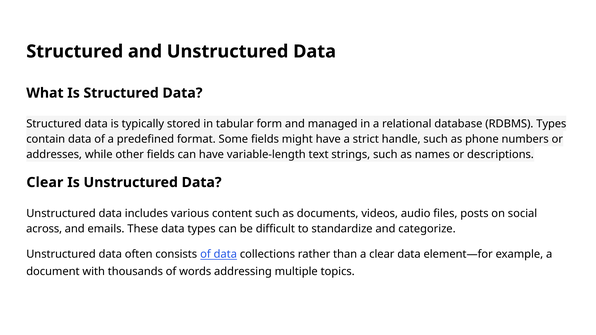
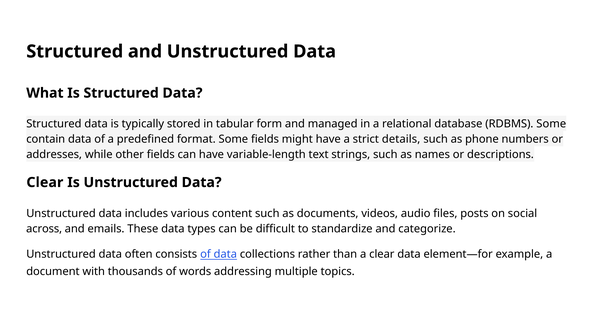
RDBMS Types: Types -> Some (551, 124)
handle: handle -> details (401, 139)
